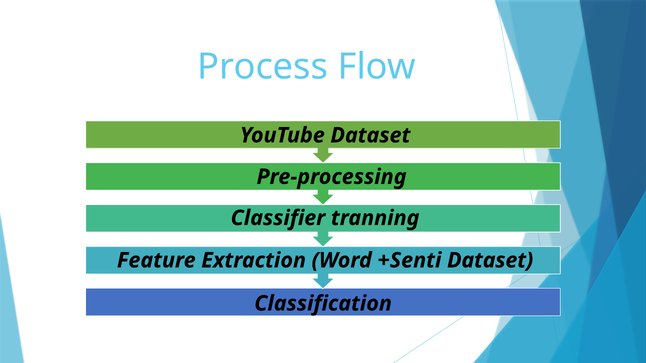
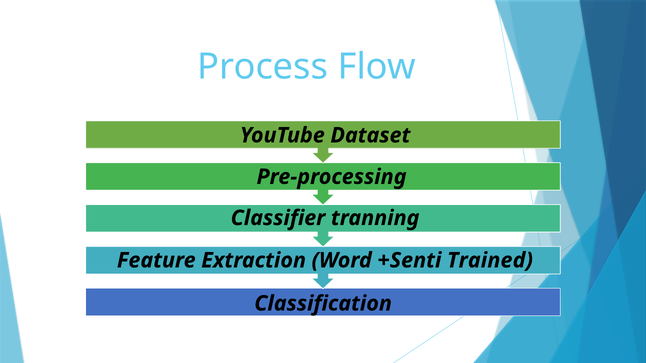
+Senti Dataset: Dataset -> Trained (490, 261)
